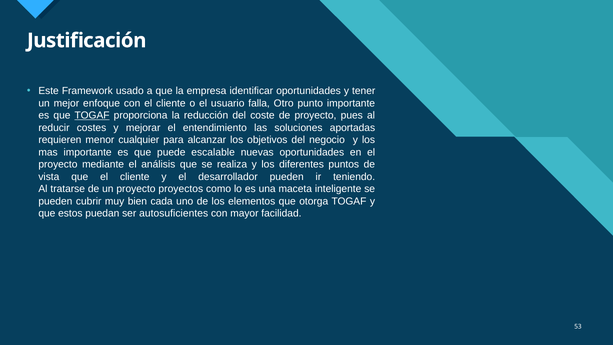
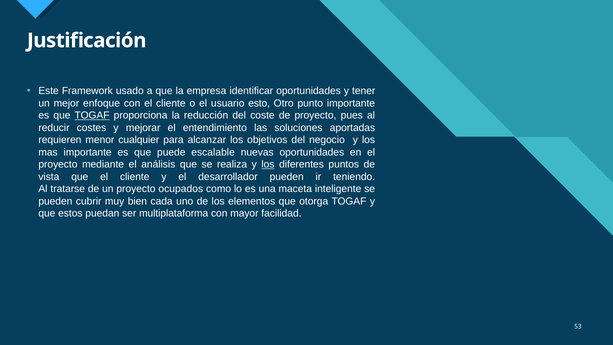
falla: falla -> esto (259, 103)
los underline: none -> present (268, 164)
proyectos: proyectos -> ocupados (181, 189)
autosuficientes: autosuficientes -> multiplataforma (174, 213)
